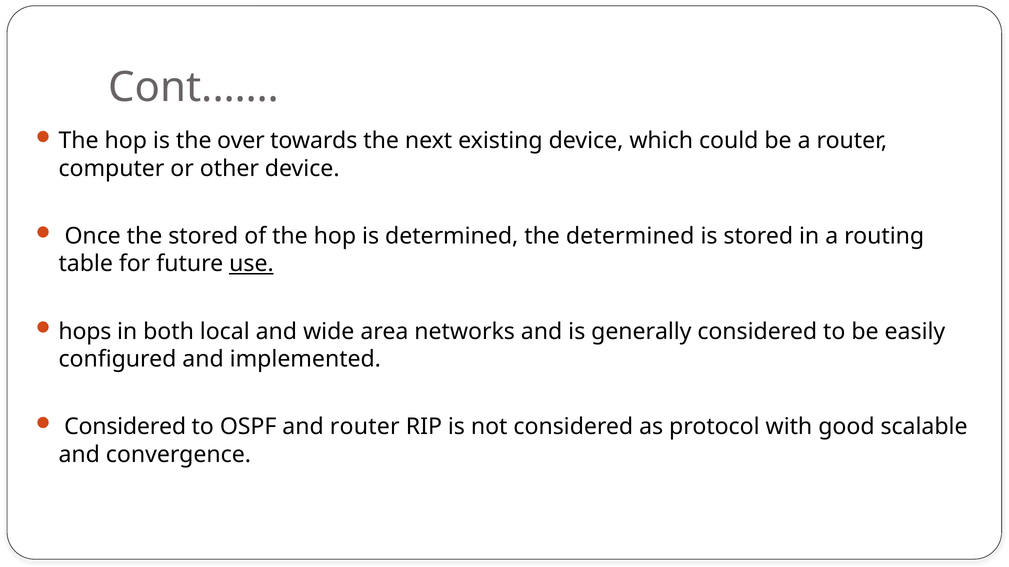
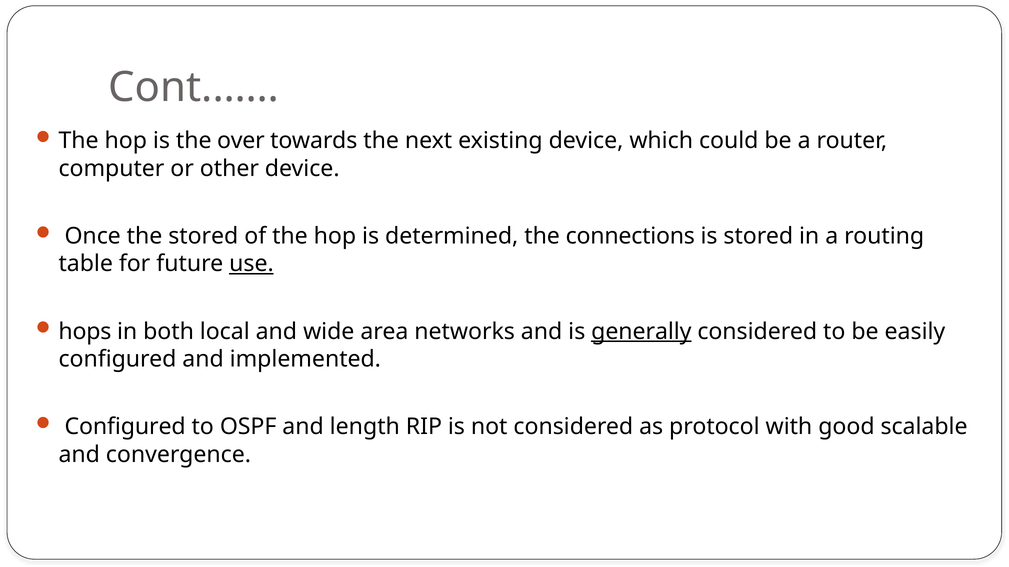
the determined: determined -> connections (630, 236)
generally underline: none -> present (641, 332)
Considered: Considered -> Configured (125, 427)
and router: router -> length (365, 427)
